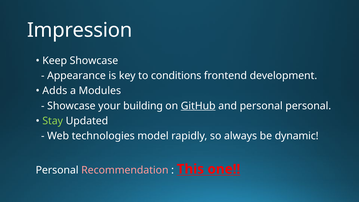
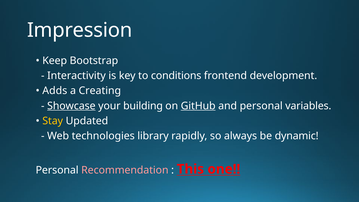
Keep Showcase: Showcase -> Bootstrap (94, 61)
Appearance: Appearance -> Interactivity (76, 76)
Modules: Modules -> Creating (100, 91)
Showcase underline: none -> present (71, 106)
personal personal: personal -> variables (308, 106)
Stay colour: light green -> yellow (53, 121)
model: model -> library (153, 136)
